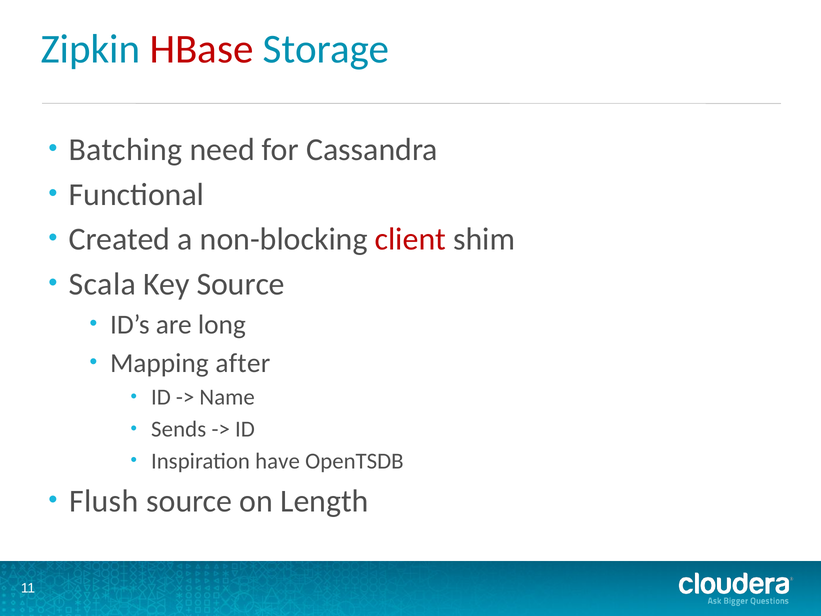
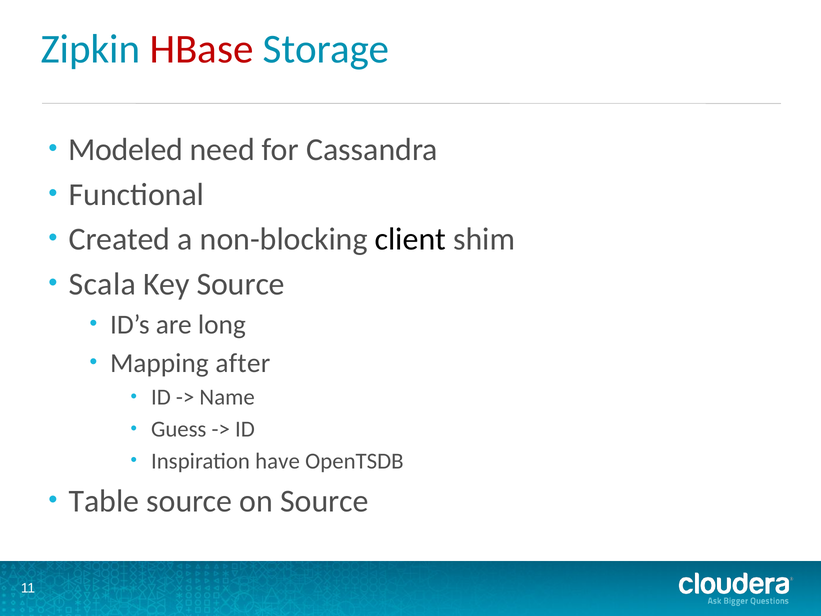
Batching: Batching -> Modeled (126, 150)
client colour: red -> black (410, 239)
Sends: Sends -> Guess (179, 429)
Flush: Flush -> Table (104, 501)
on Length: Length -> Source (324, 501)
